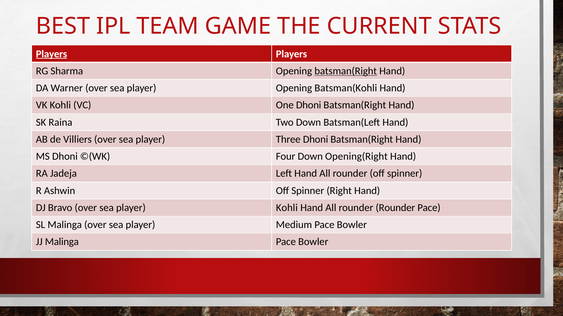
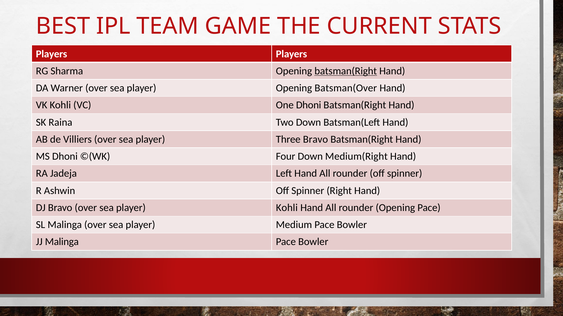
Players underline: present -> none (52, 54)
Batsman(Kohli: Batsman(Kohli -> Batsman(Over (346, 88)
Three Dhoni: Dhoni -> Bravo (315, 140)
Opening(Right: Opening(Right -> Medium(Right (356, 157)
rounder Rounder: Rounder -> Opening (395, 208)
